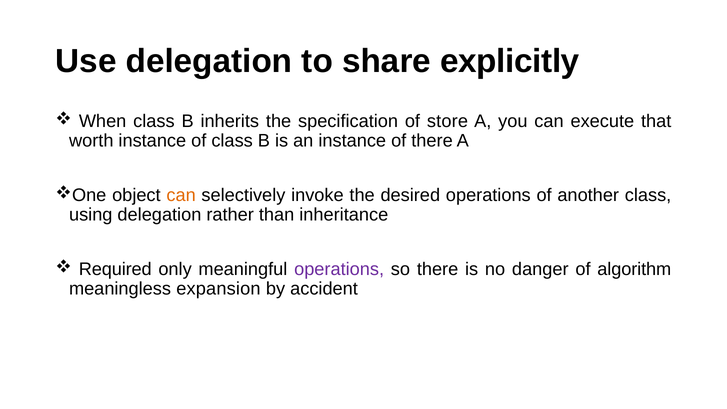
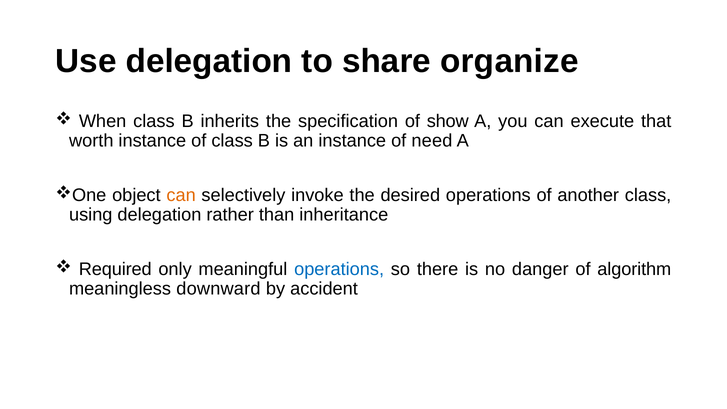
explicitly: explicitly -> organize (509, 61)
store: store -> show (448, 121)
of there: there -> need (432, 141)
operations colour: purple -> blue (339, 269)
expansion: expansion -> downward (218, 289)
